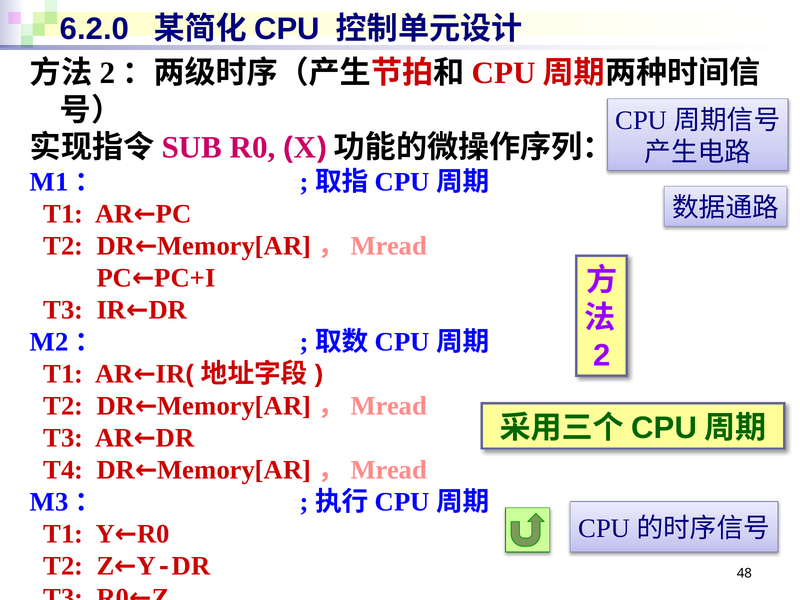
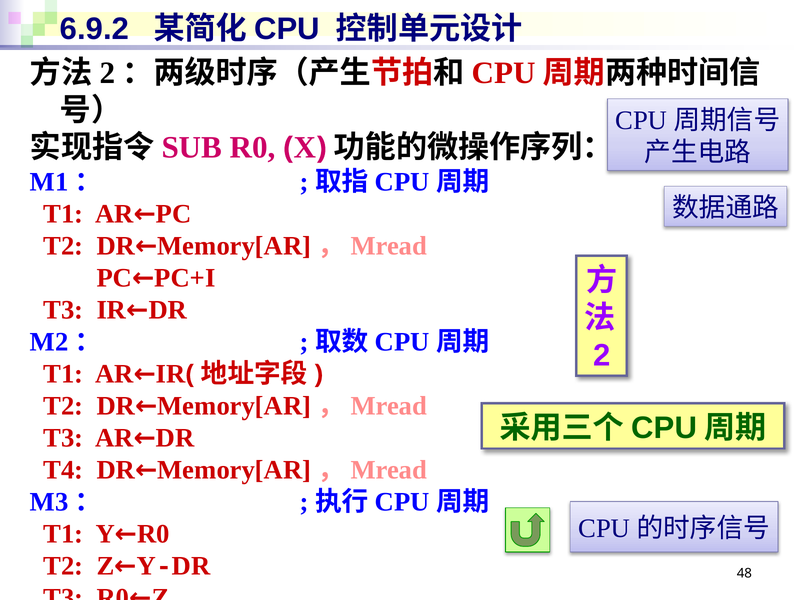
6.2.0: 6.2.0 -> 6.9.2 (94, 29)
